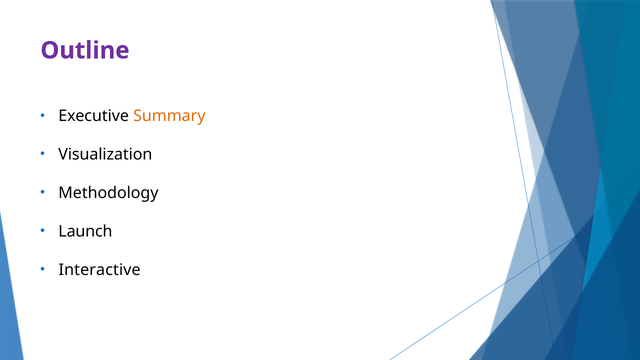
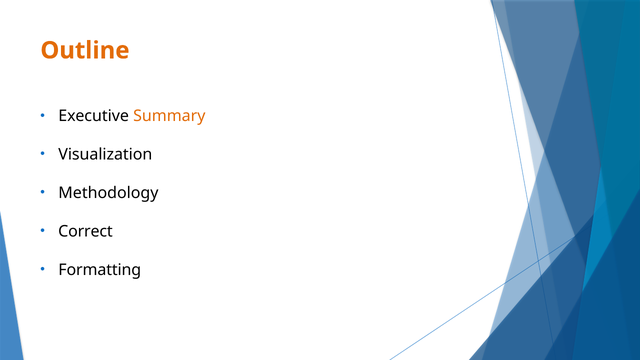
Outline colour: purple -> orange (85, 50)
Launch: Launch -> Correct (85, 231)
Interactive: Interactive -> Formatting (100, 270)
